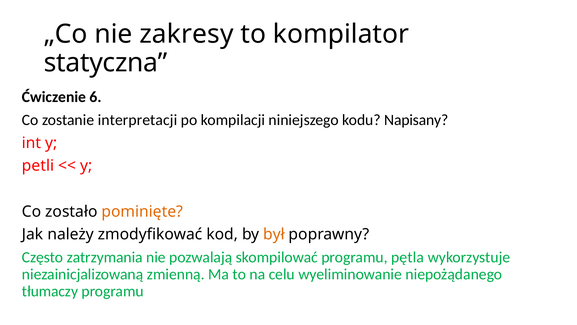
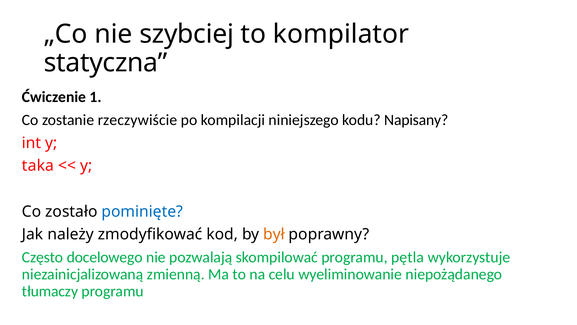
zakresy: zakresy -> szybciej (187, 34)
6: 6 -> 1 (96, 97)
interpretacji: interpretacji -> rzeczywiście (137, 120)
petli: petli -> taka (38, 166)
pominięte colour: orange -> blue (142, 211)
zatrzymania: zatrzymania -> docelowego (105, 257)
